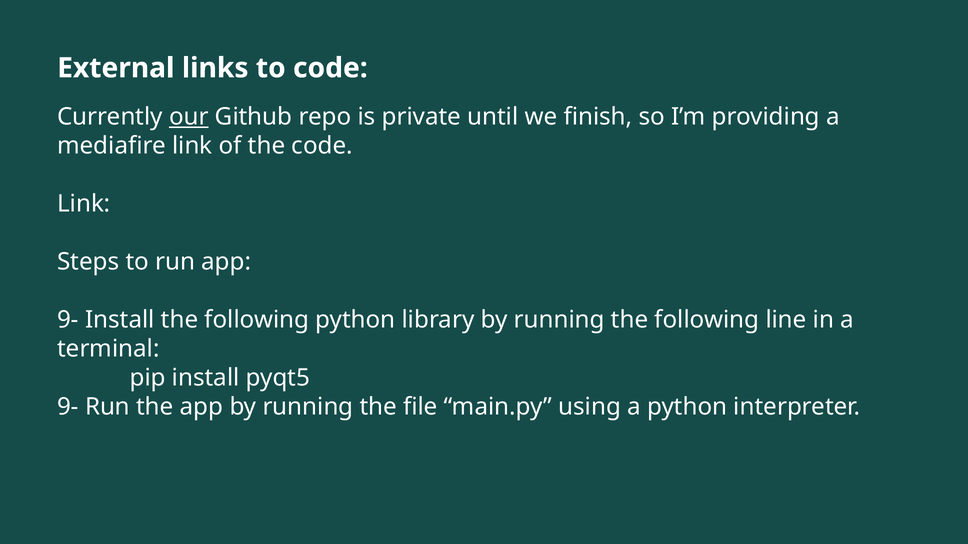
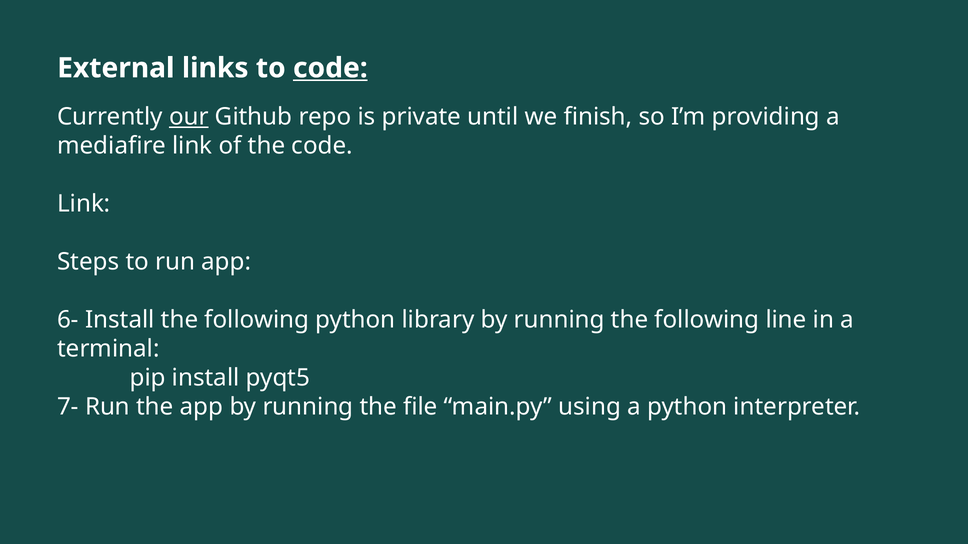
code underline: none -> present (330, 68)
9-: 9- -> 6- (68, 320)
9-: 9- -> 7- (68, 407)
